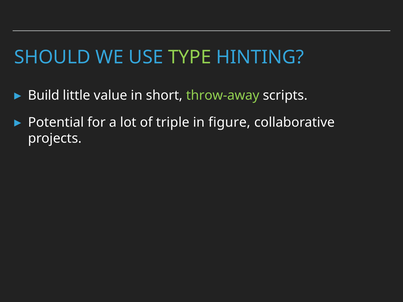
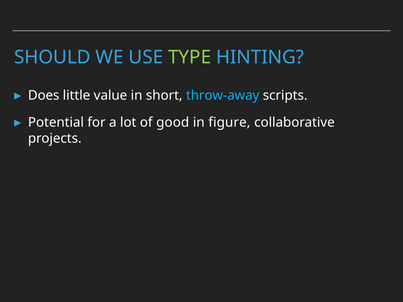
Build: Build -> Does (44, 96)
throw-away colour: light green -> light blue (223, 96)
triple: triple -> good (173, 123)
